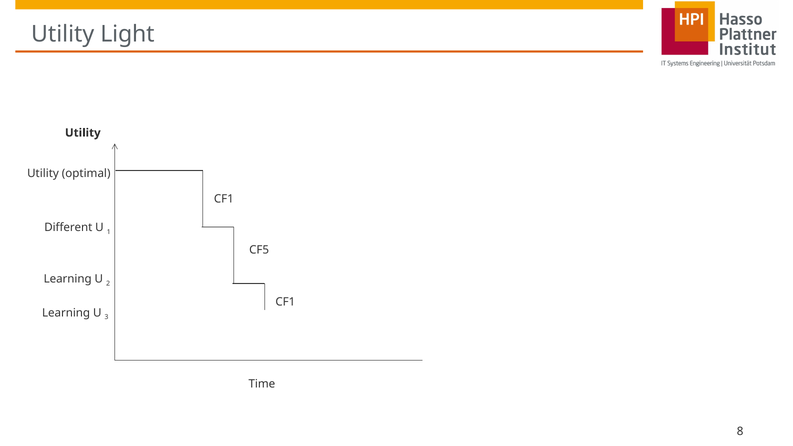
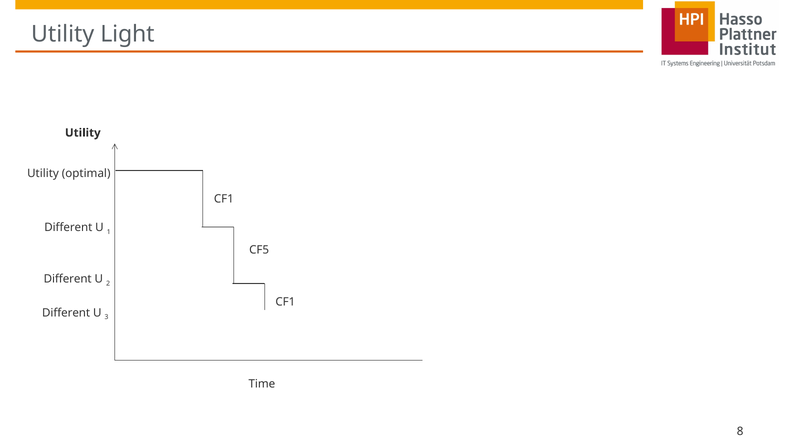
Learning: Learning -> Different (68, 279)
Learning: Learning -> Different (66, 313)
